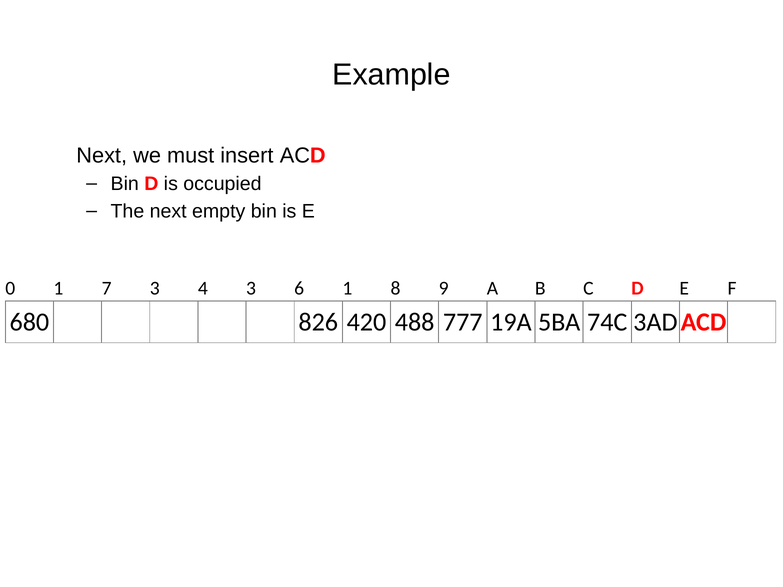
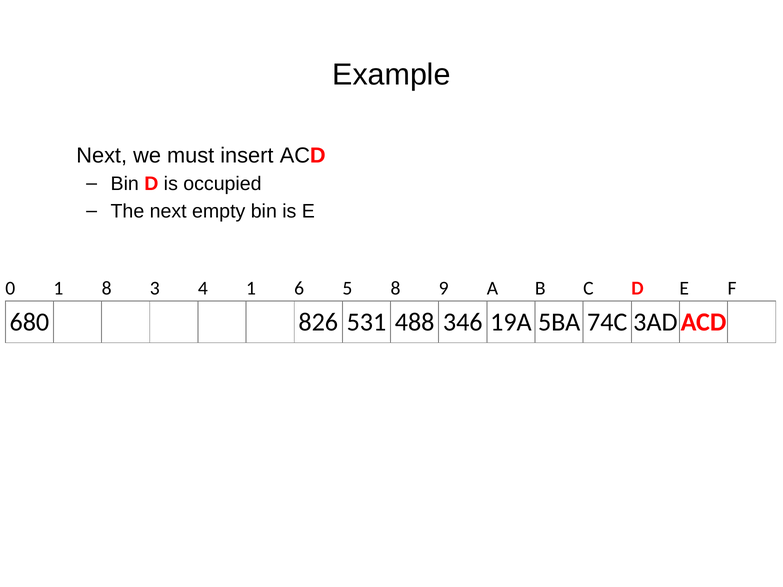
1 7: 7 -> 8 (107, 288)
4 3: 3 -> 1 (251, 288)
6 1: 1 -> 5 (347, 288)
420: 420 -> 531 (366, 322)
777: 777 -> 346 (463, 322)
